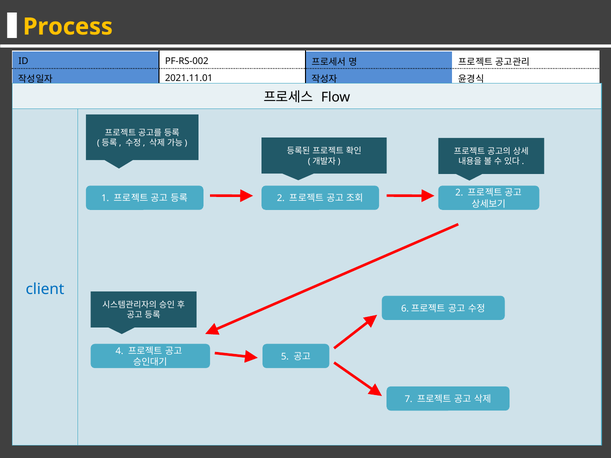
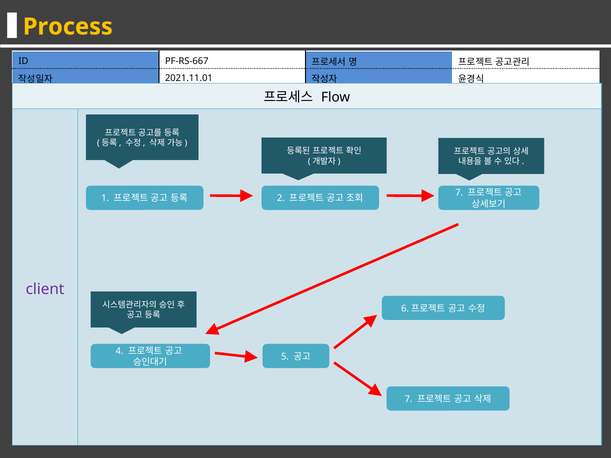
PF-RS-002: PF-RS-002 -> PF-RS-667 (187, 61)
2: 2 -> 7 (459, 193)
client colour: blue -> purple (45, 289)
